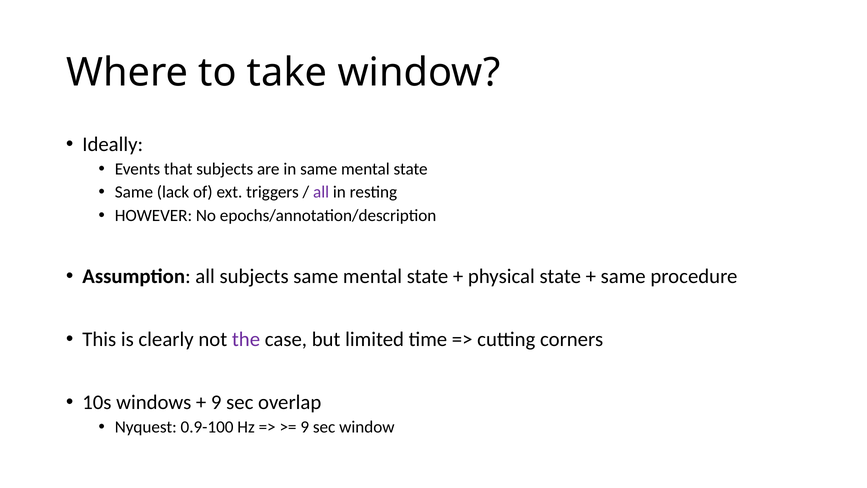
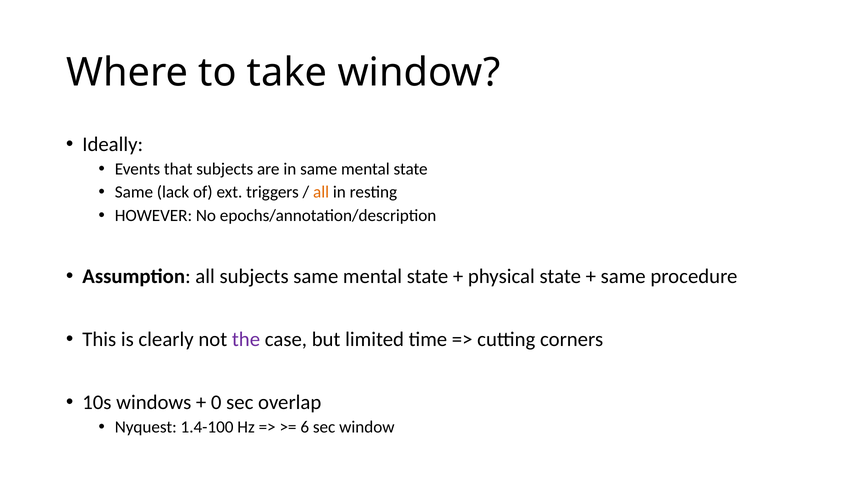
all colour: purple -> orange (321, 192)
9: 9 -> 0 (216, 402)
0.9-100: 0.9-100 -> 1.4-100 (207, 427)
9: 9 -> 6 (305, 427)
